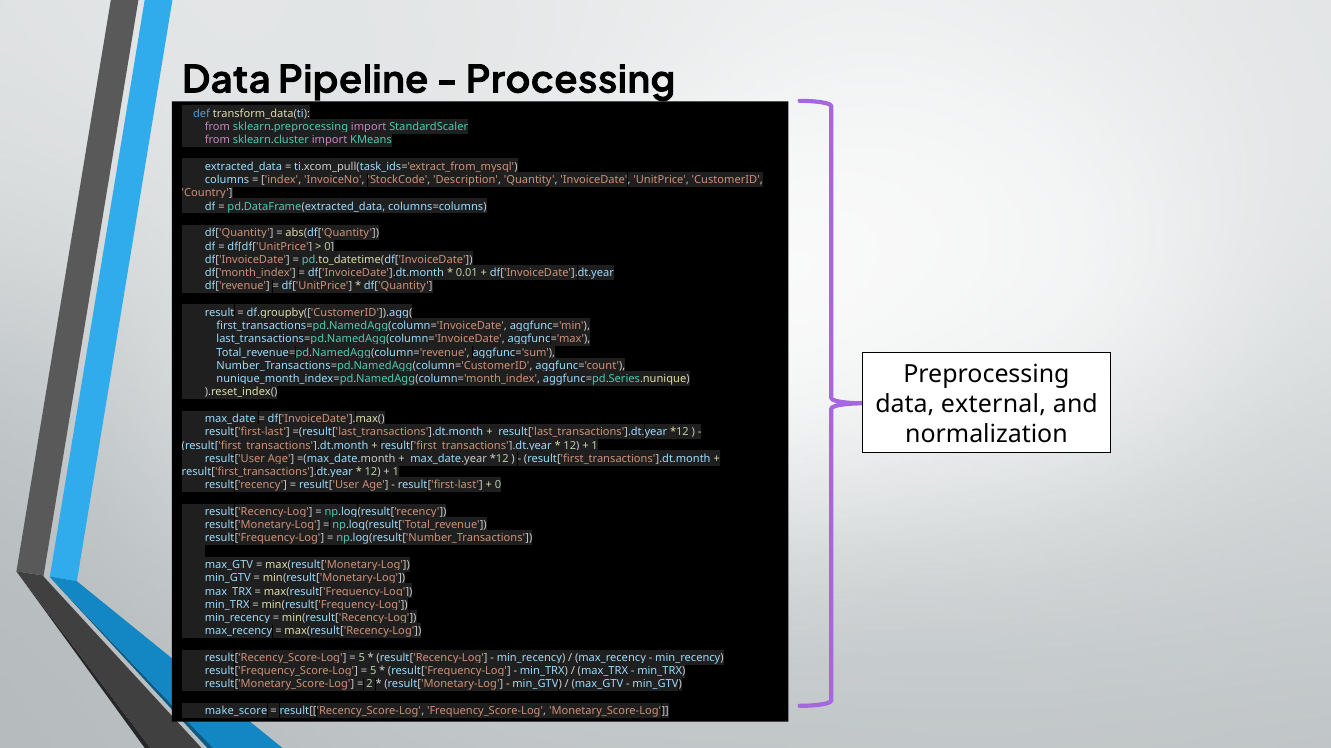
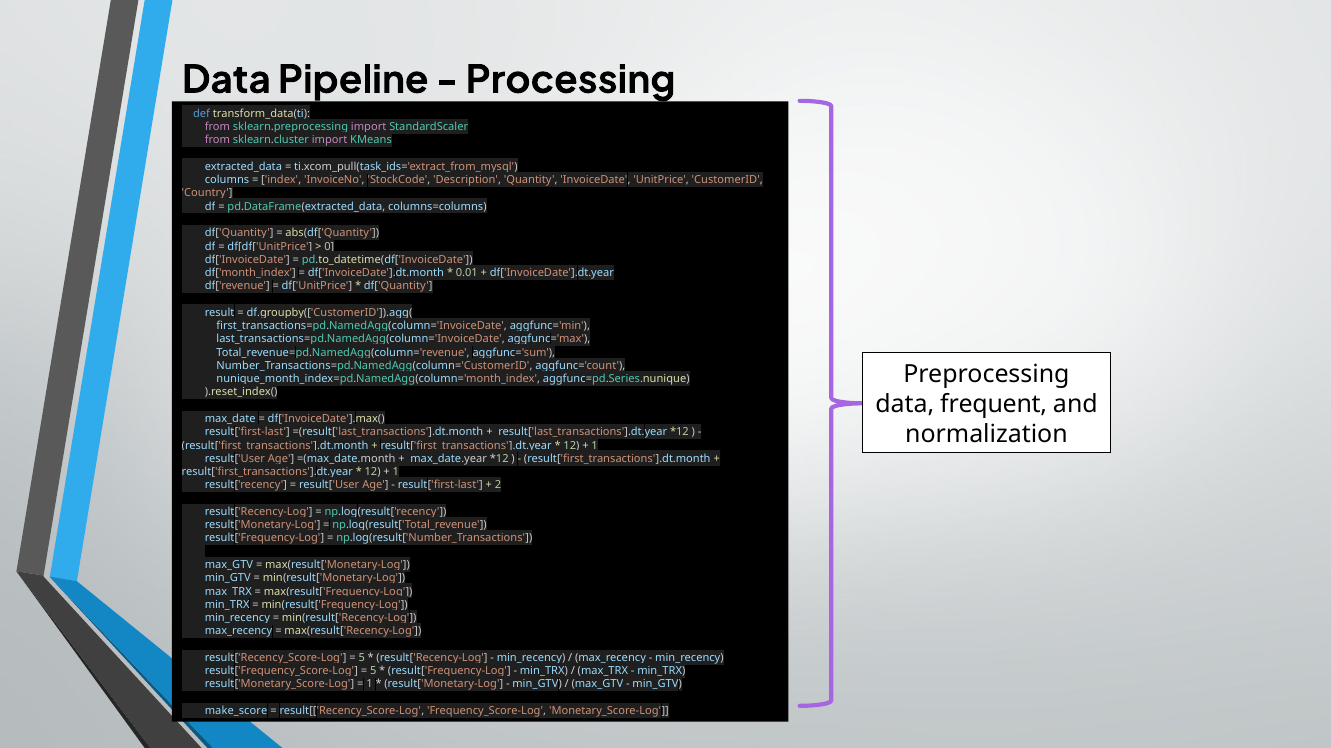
external: external -> frequent (994, 405)
0: 0 -> 2 (498, 486)
2: 2 -> 1 (370, 685)
